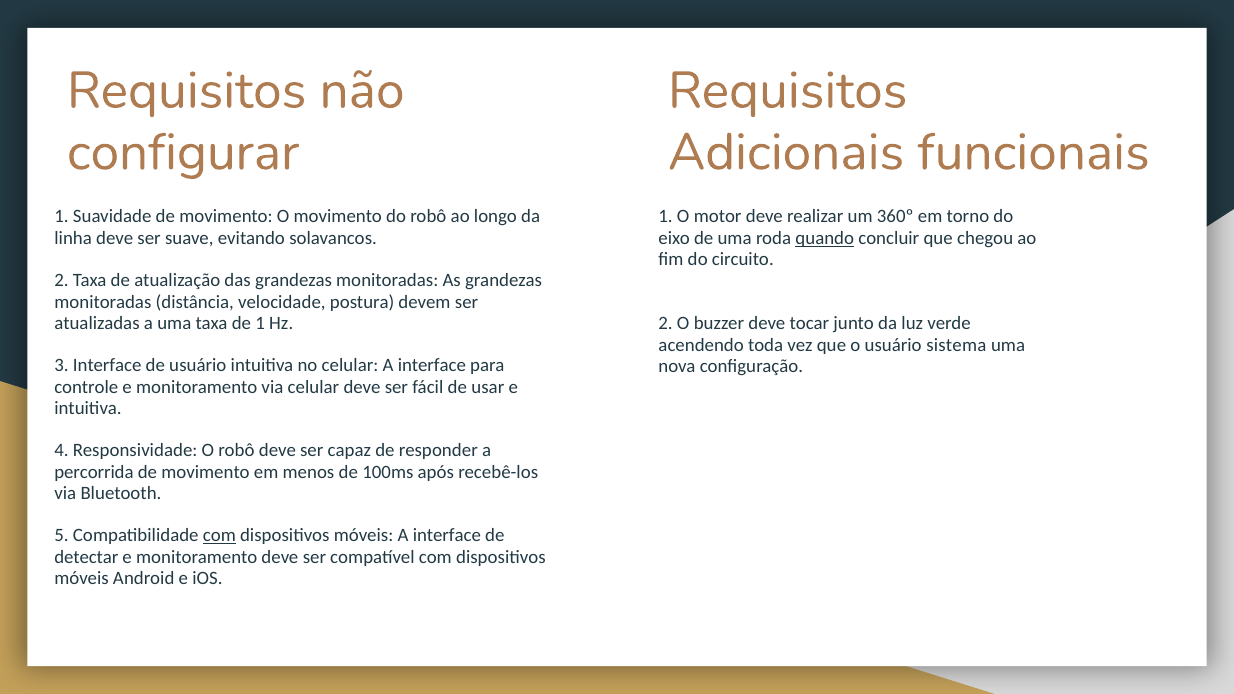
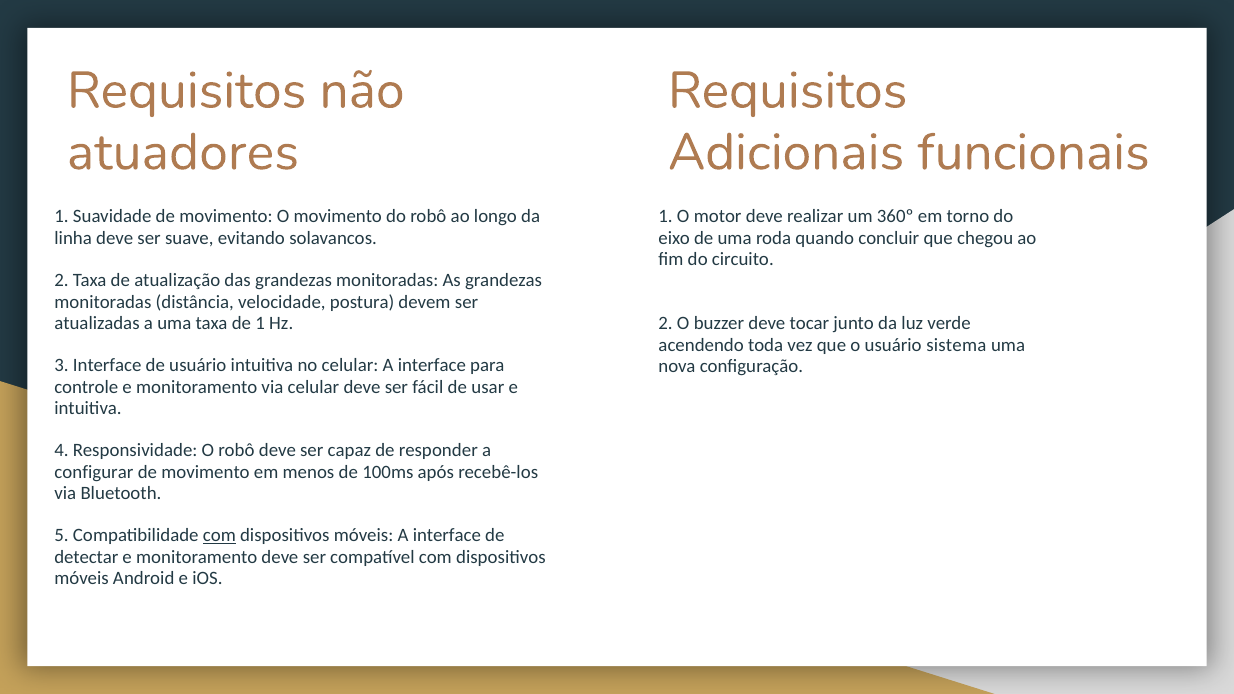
configurar: configurar -> atuadores (183, 152)
quando underline: present -> none (825, 238)
percorrida: percorrida -> configurar (94, 472)
